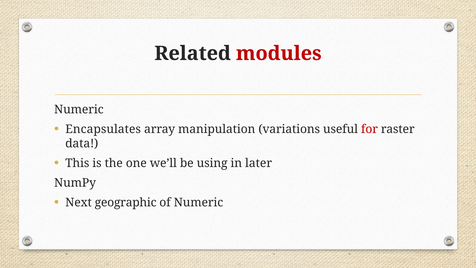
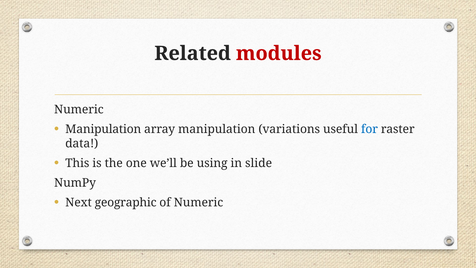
Encapsulates: Encapsulates -> Manipulation (103, 129)
for colour: red -> blue (369, 129)
later: later -> slide (259, 163)
